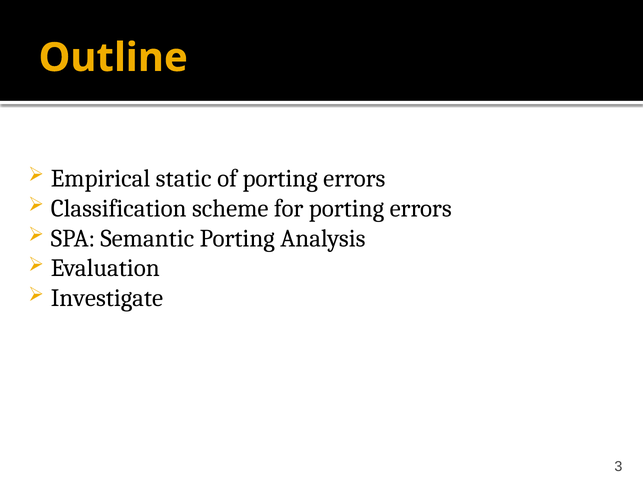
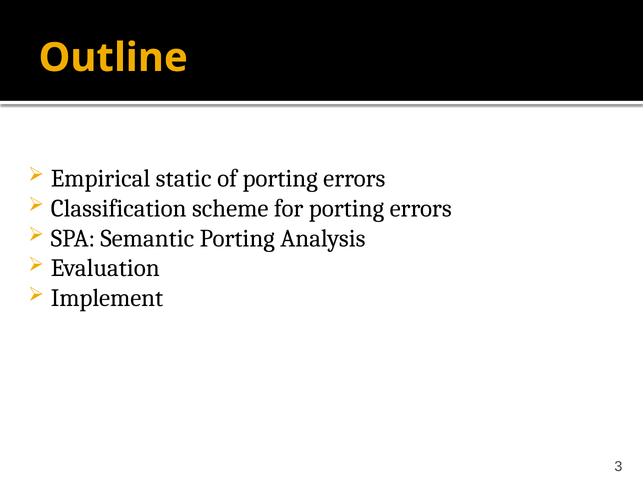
Investigate: Investigate -> Implement (107, 298)
